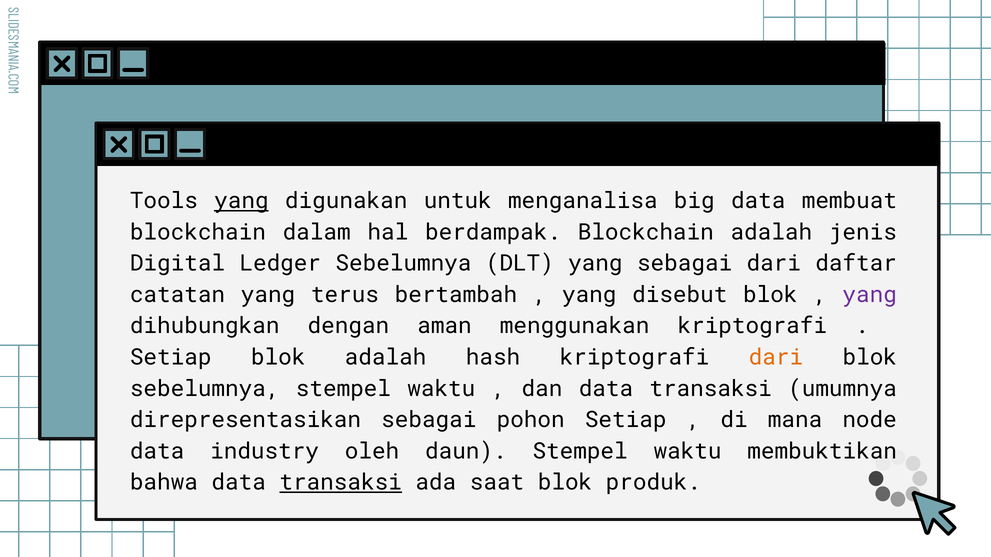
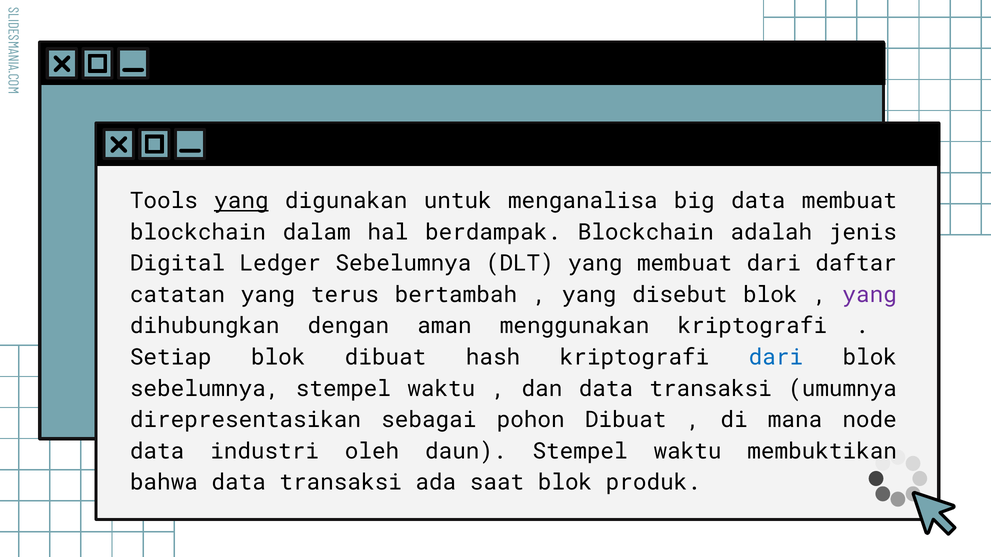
yang sebagai: sebagai -> membuat (685, 264)
blok adalah: adalah -> dibuat (386, 358)
dari colour: orange -> blue (776, 358)
pohon Setiap: Setiap -> Dibuat (626, 420)
industry: industry -> industri (265, 451)
transaksi underline: present -> none (341, 483)
